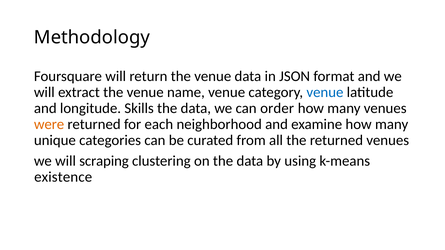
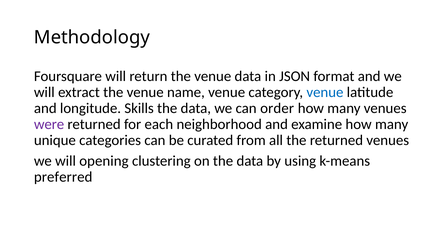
were colour: orange -> purple (49, 124)
scraping: scraping -> opening (104, 161)
existence: existence -> preferred (63, 177)
